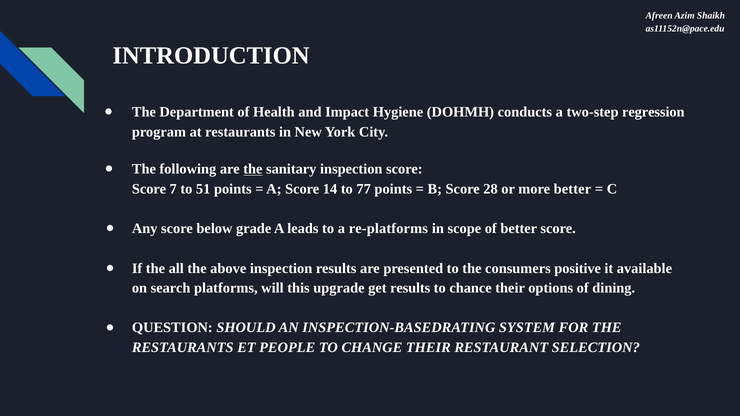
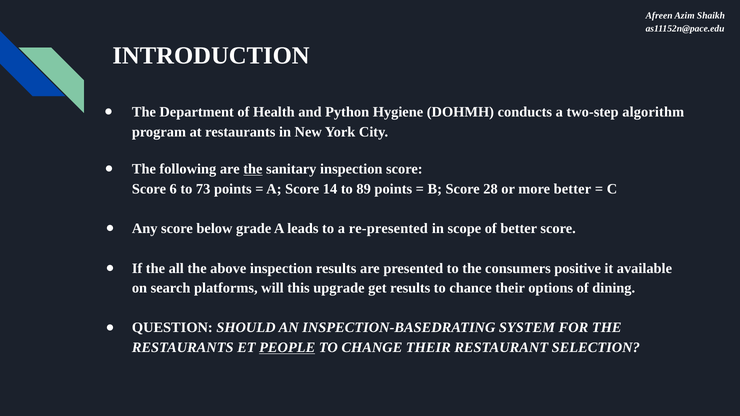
Impact: Impact -> Python (347, 112)
regression: regression -> algorithm (653, 112)
7: 7 -> 6 (173, 189)
51: 51 -> 73 (203, 189)
77: 77 -> 89 (364, 189)
re-platforms: re-platforms -> re-presented (388, 229)
PEOPLE underline: none -> present (287, 348)
